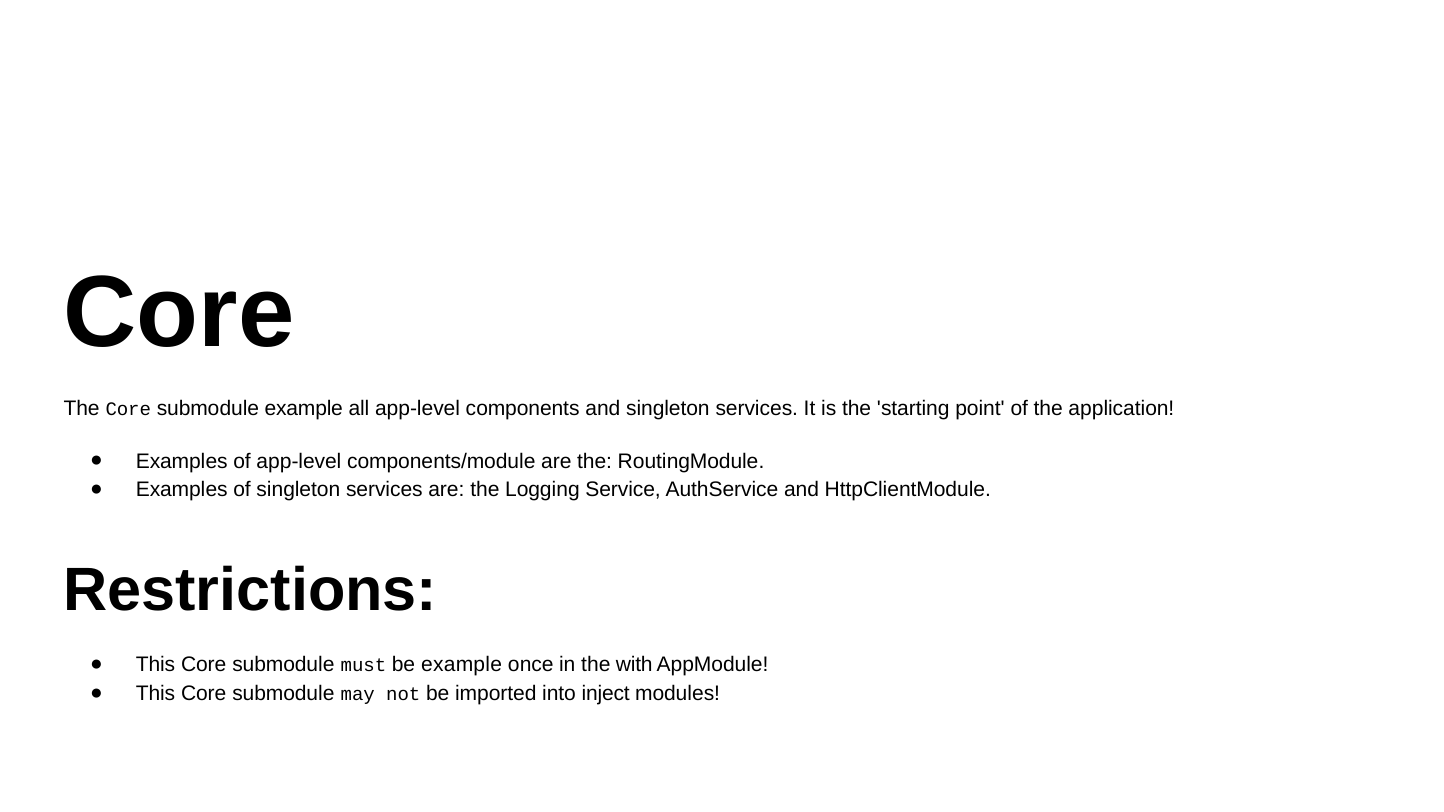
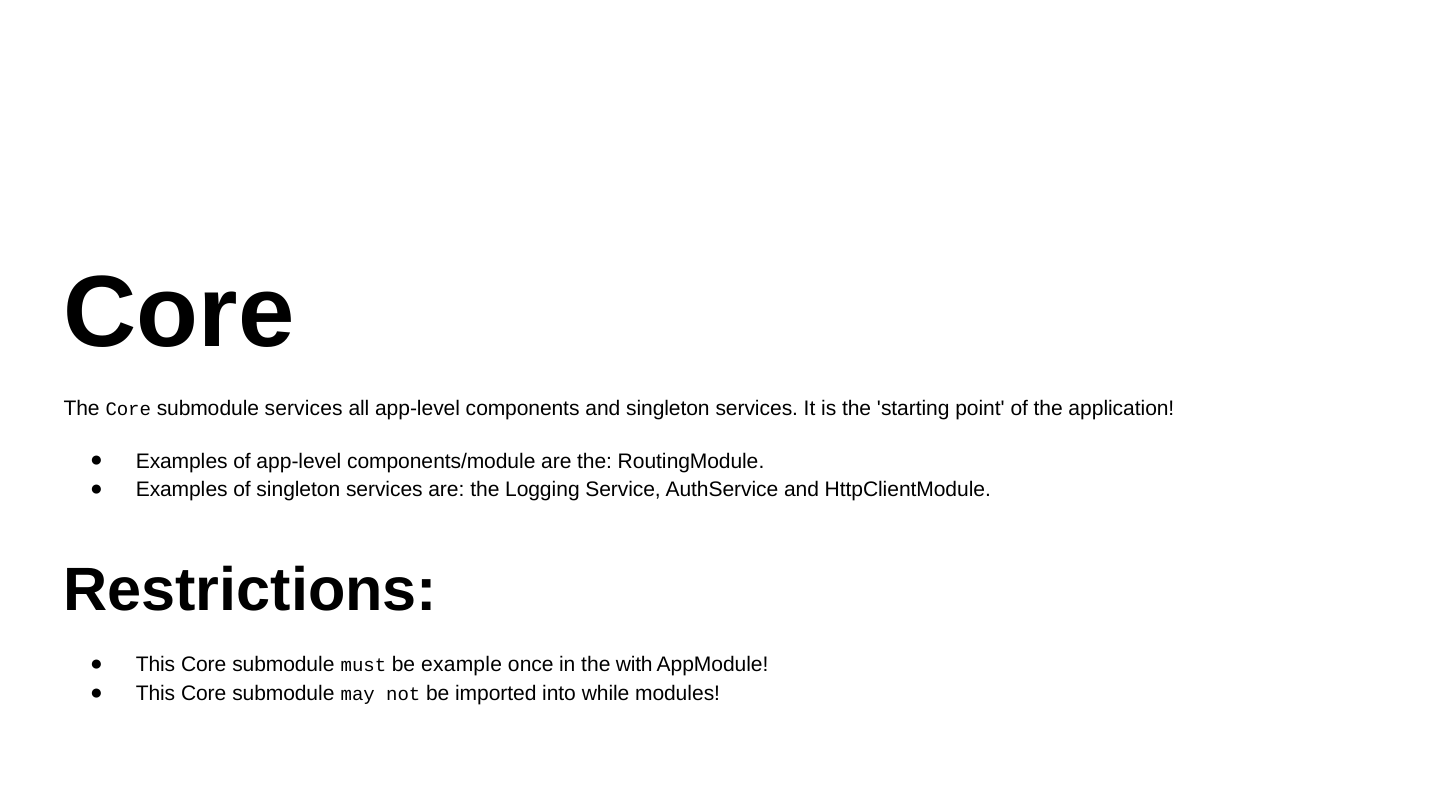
submodule example: example -> services (304, 408)
inject: inject -> while (606, 694)
